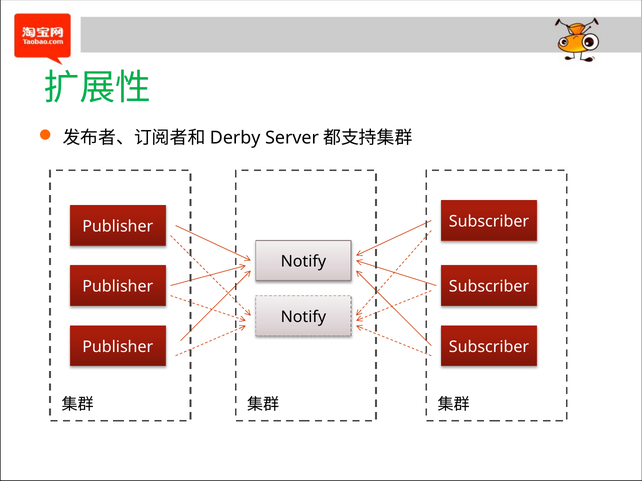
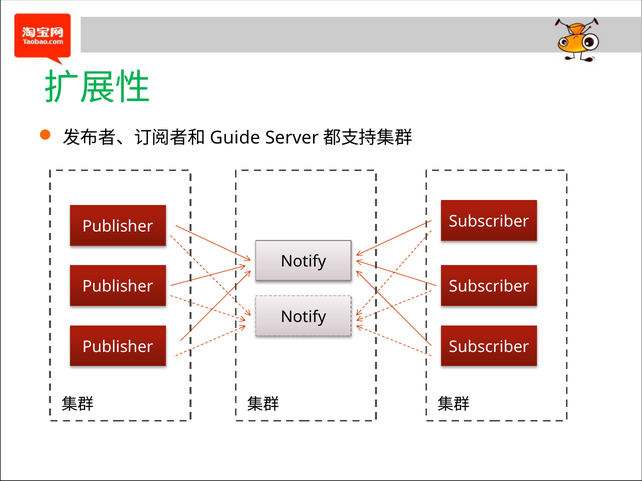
Derby: Derby -> Guide (235, 138)
